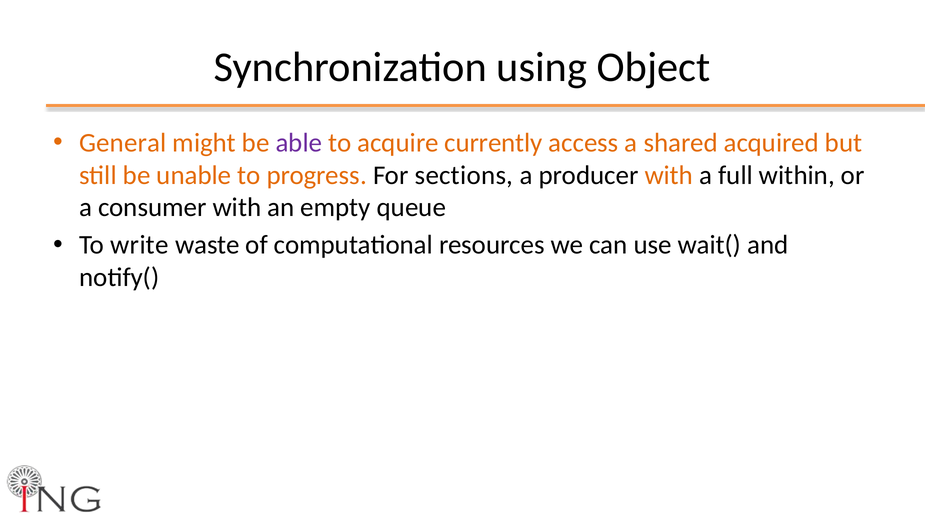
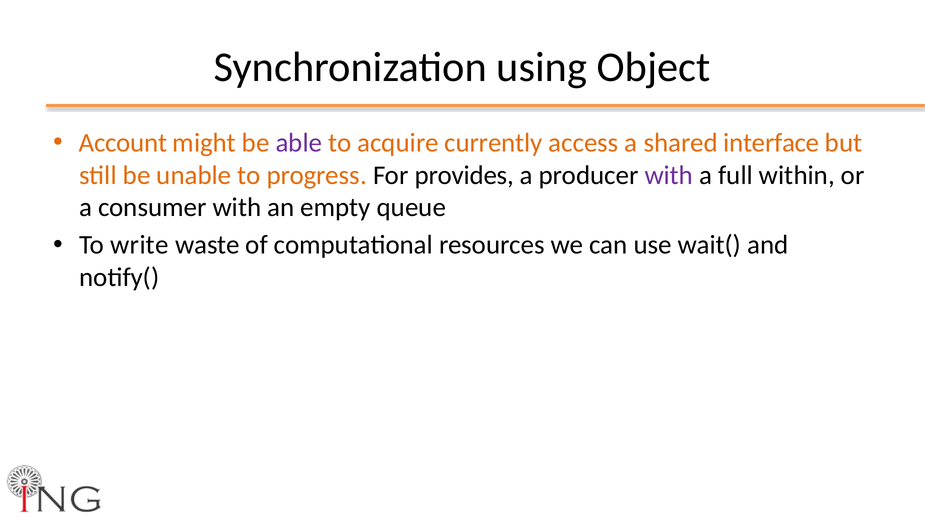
General: General -> Account (123, 143)
acquired: acquired -> interface (771, 143)
sections: sections -> provides (464, 175)
with colour: orange -> purple (669, 175)
